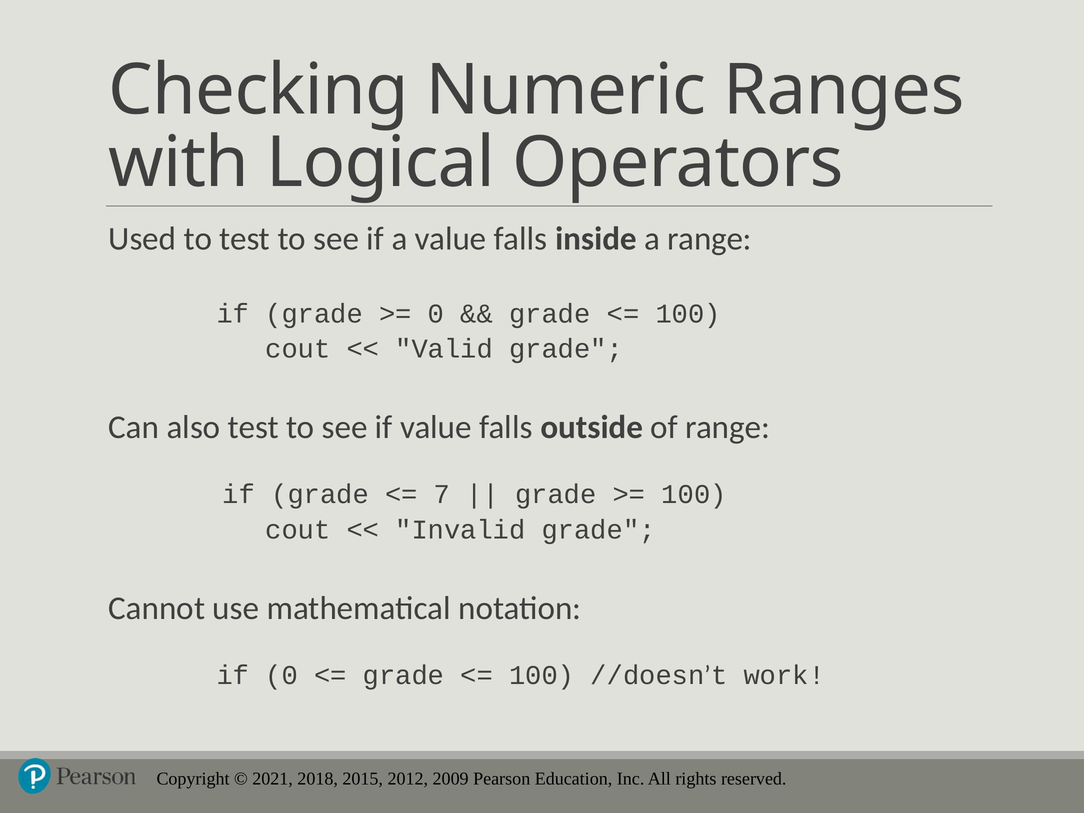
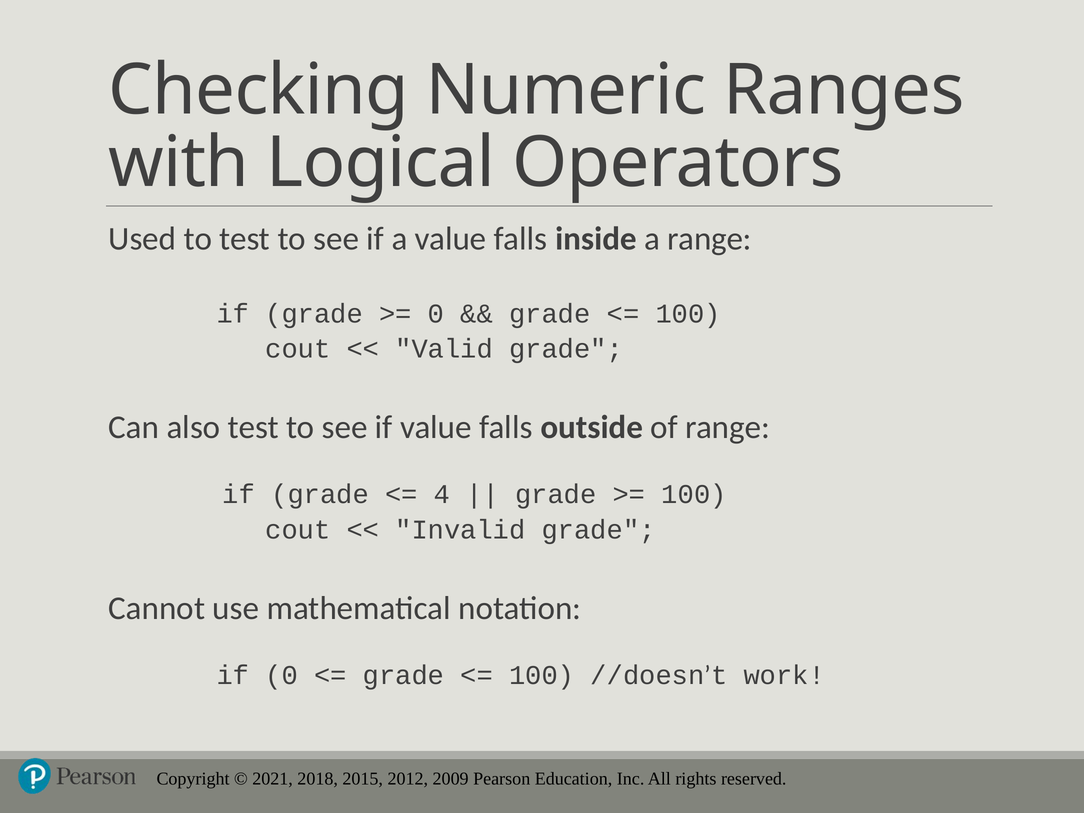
7: 7 -> 4 (442, 494)
